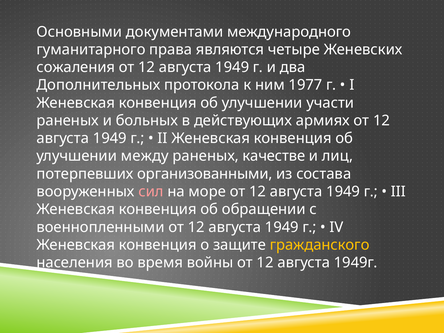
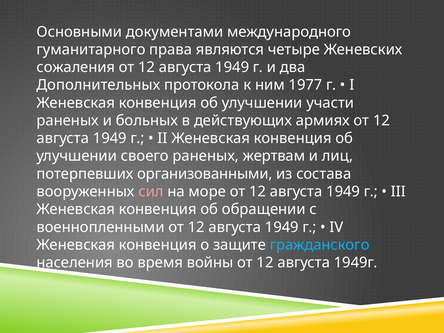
между: между -> своего (145, 156)
качестве: качестве -> жертвам (274, 156)
гражданского colour: yellow -> light blue (320, 245)
